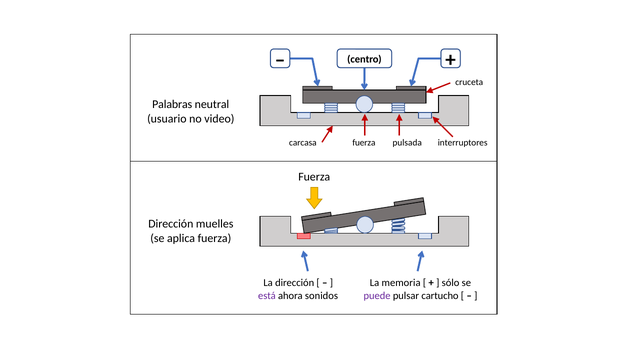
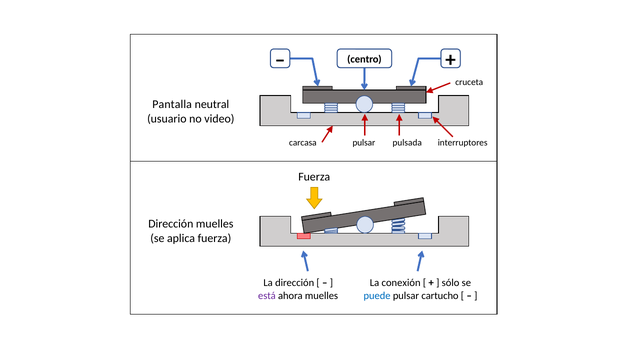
Palabras: Palabras -> Pantalla (172, 104)
fuerza: fuerza -> pulsar (364, 143)
memoria: memoria -> conexión (401, 282)
ahora sonidos: sonidos -> muelles (322, 295)
puede colour: purple -> blue (377, 295)
